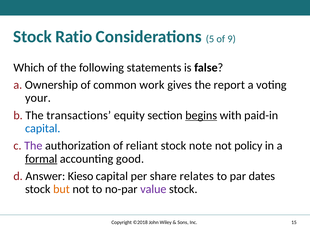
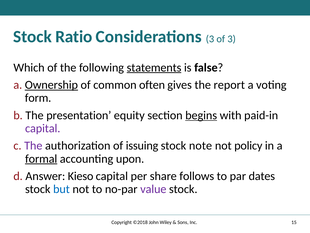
Considerations 5: 5 -> 3 (210, 39)
of 9: 9 -> 3 (232, 39)
statements underline: none -> present (154, 67)
Ownership underline: none -> present (51, 85)
work: work -> often (152, 85)
your: your -> form (38, 98)
transactions: transactions -> presentation (79, 115)
capital colour: blue -> purple (43, 128)
reliant: reliant -> issuing (142, 145)
good: good -> upon (130, 158)
relates: relates -> follows (197, 176)
but colour: orange -> blue (62, 189)
